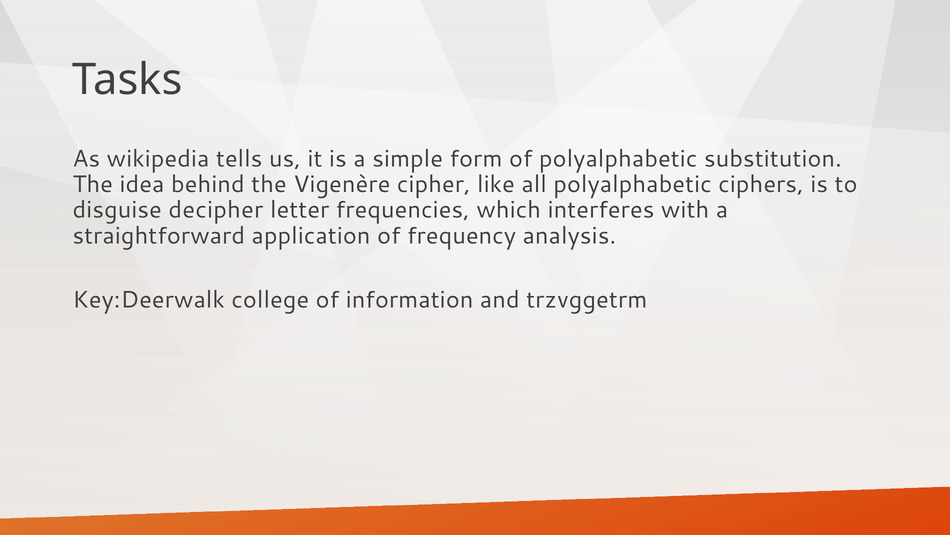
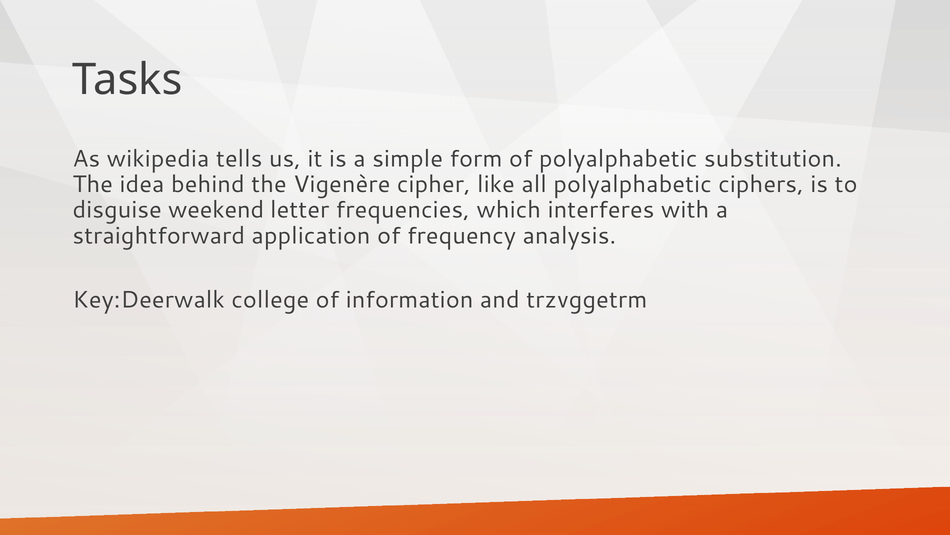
decipher: decipher -> weekend (216, 210)
